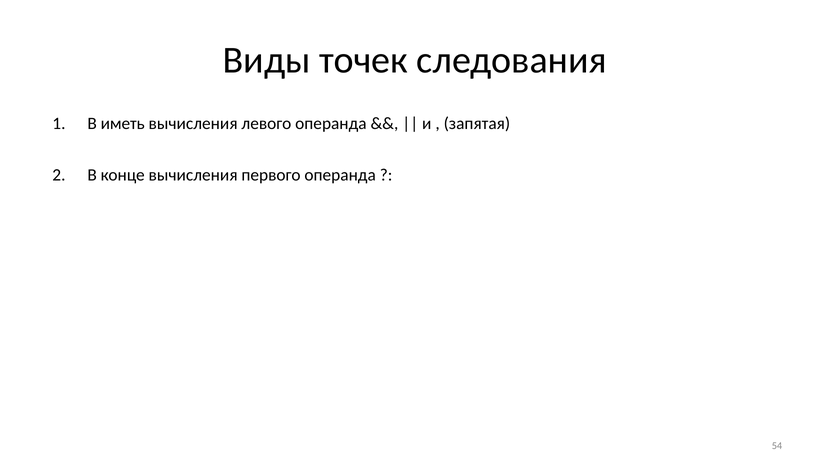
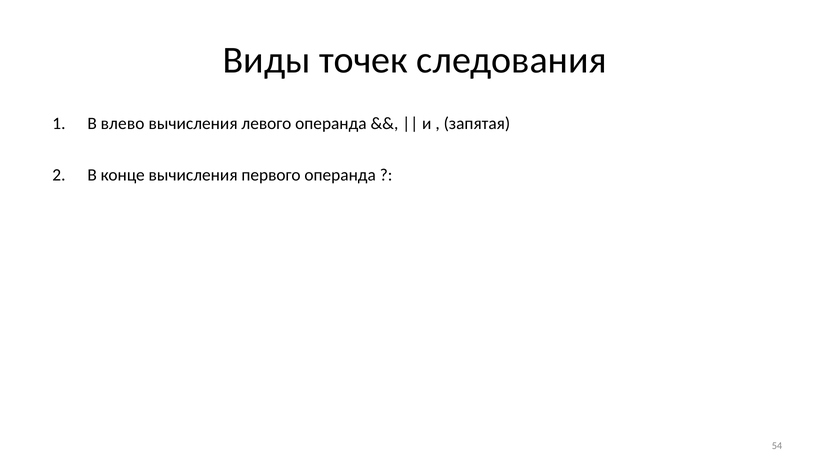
иметь: иметь -> влево (123, 124)
